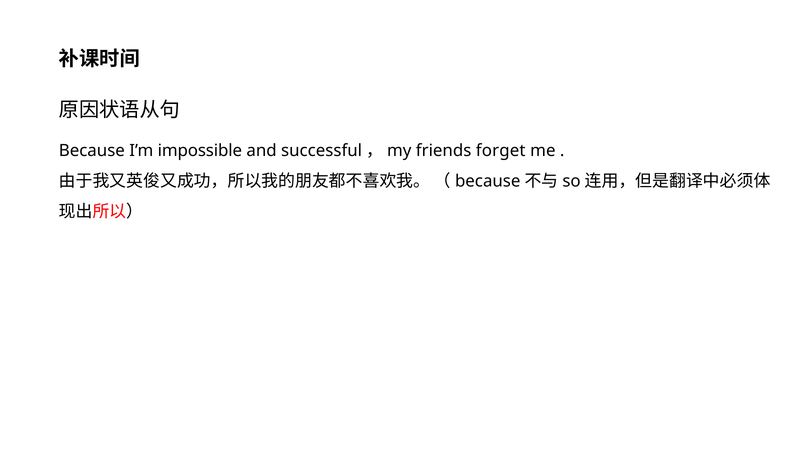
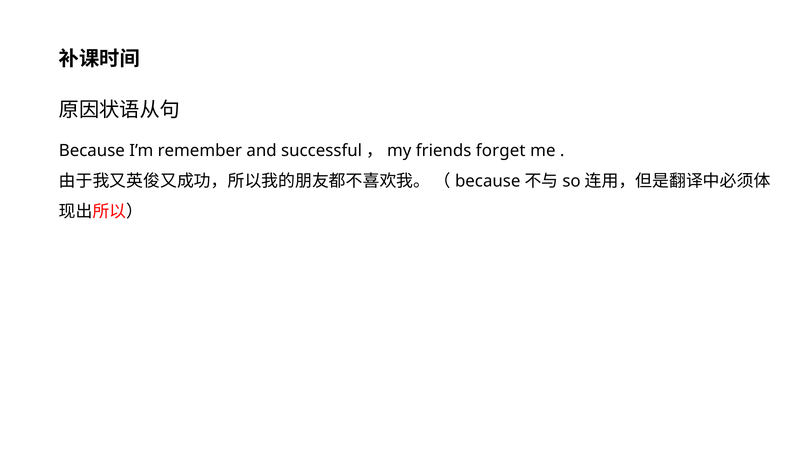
impossible: impossible -> remember (200, 151)
